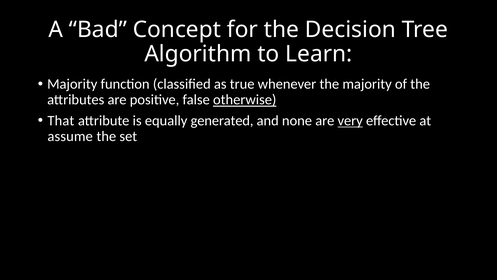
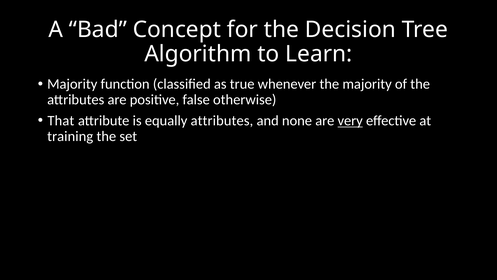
otherwise underline: present -> none (245, 100)
equally generated: generated -> attributes (222, 121)
assume: assume -> training (70, 136)
